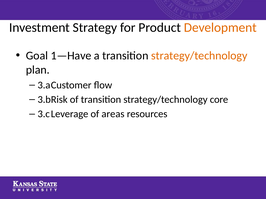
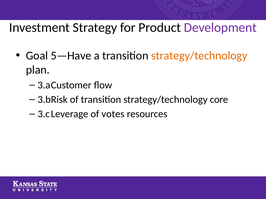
Development colour: orange -> purple (220, 28)
1—Have: 1—Have -> 5—Have (71, 56)
areas: areas -> votes (113, 114)
